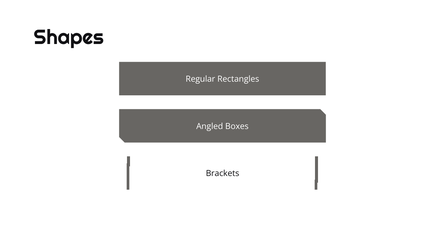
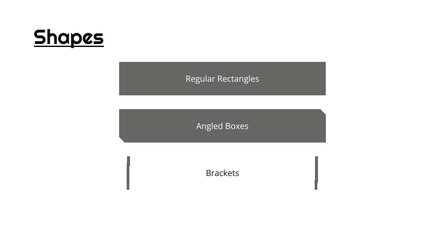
Shapes underline: none -> present (69, 37)
